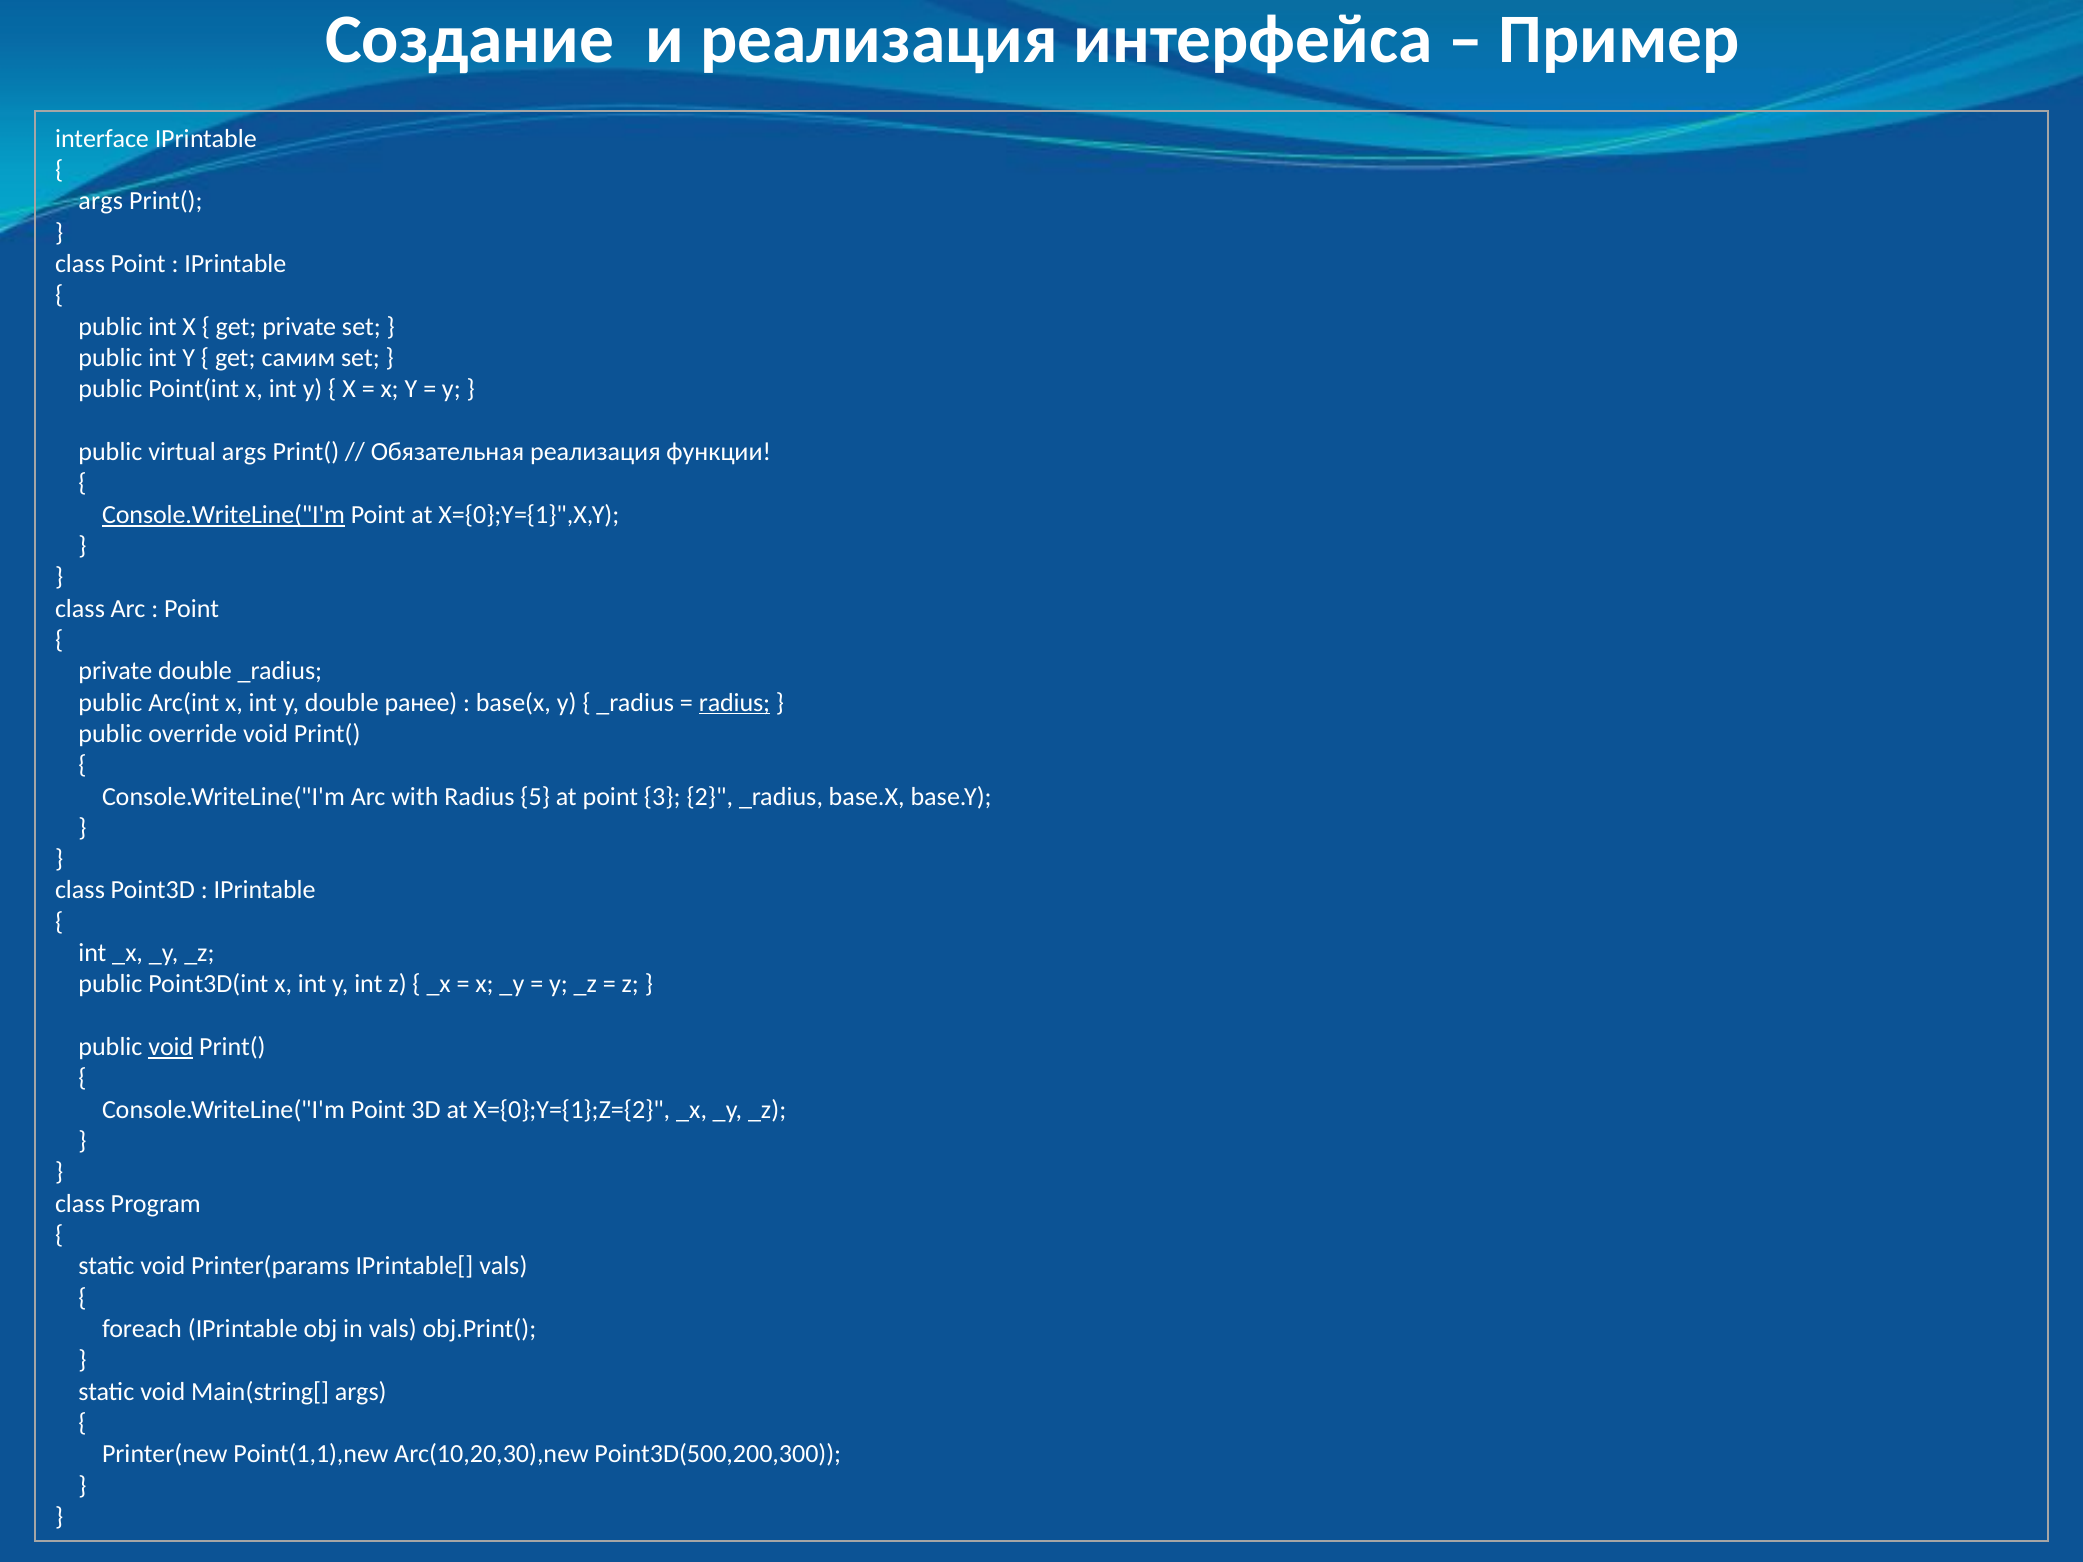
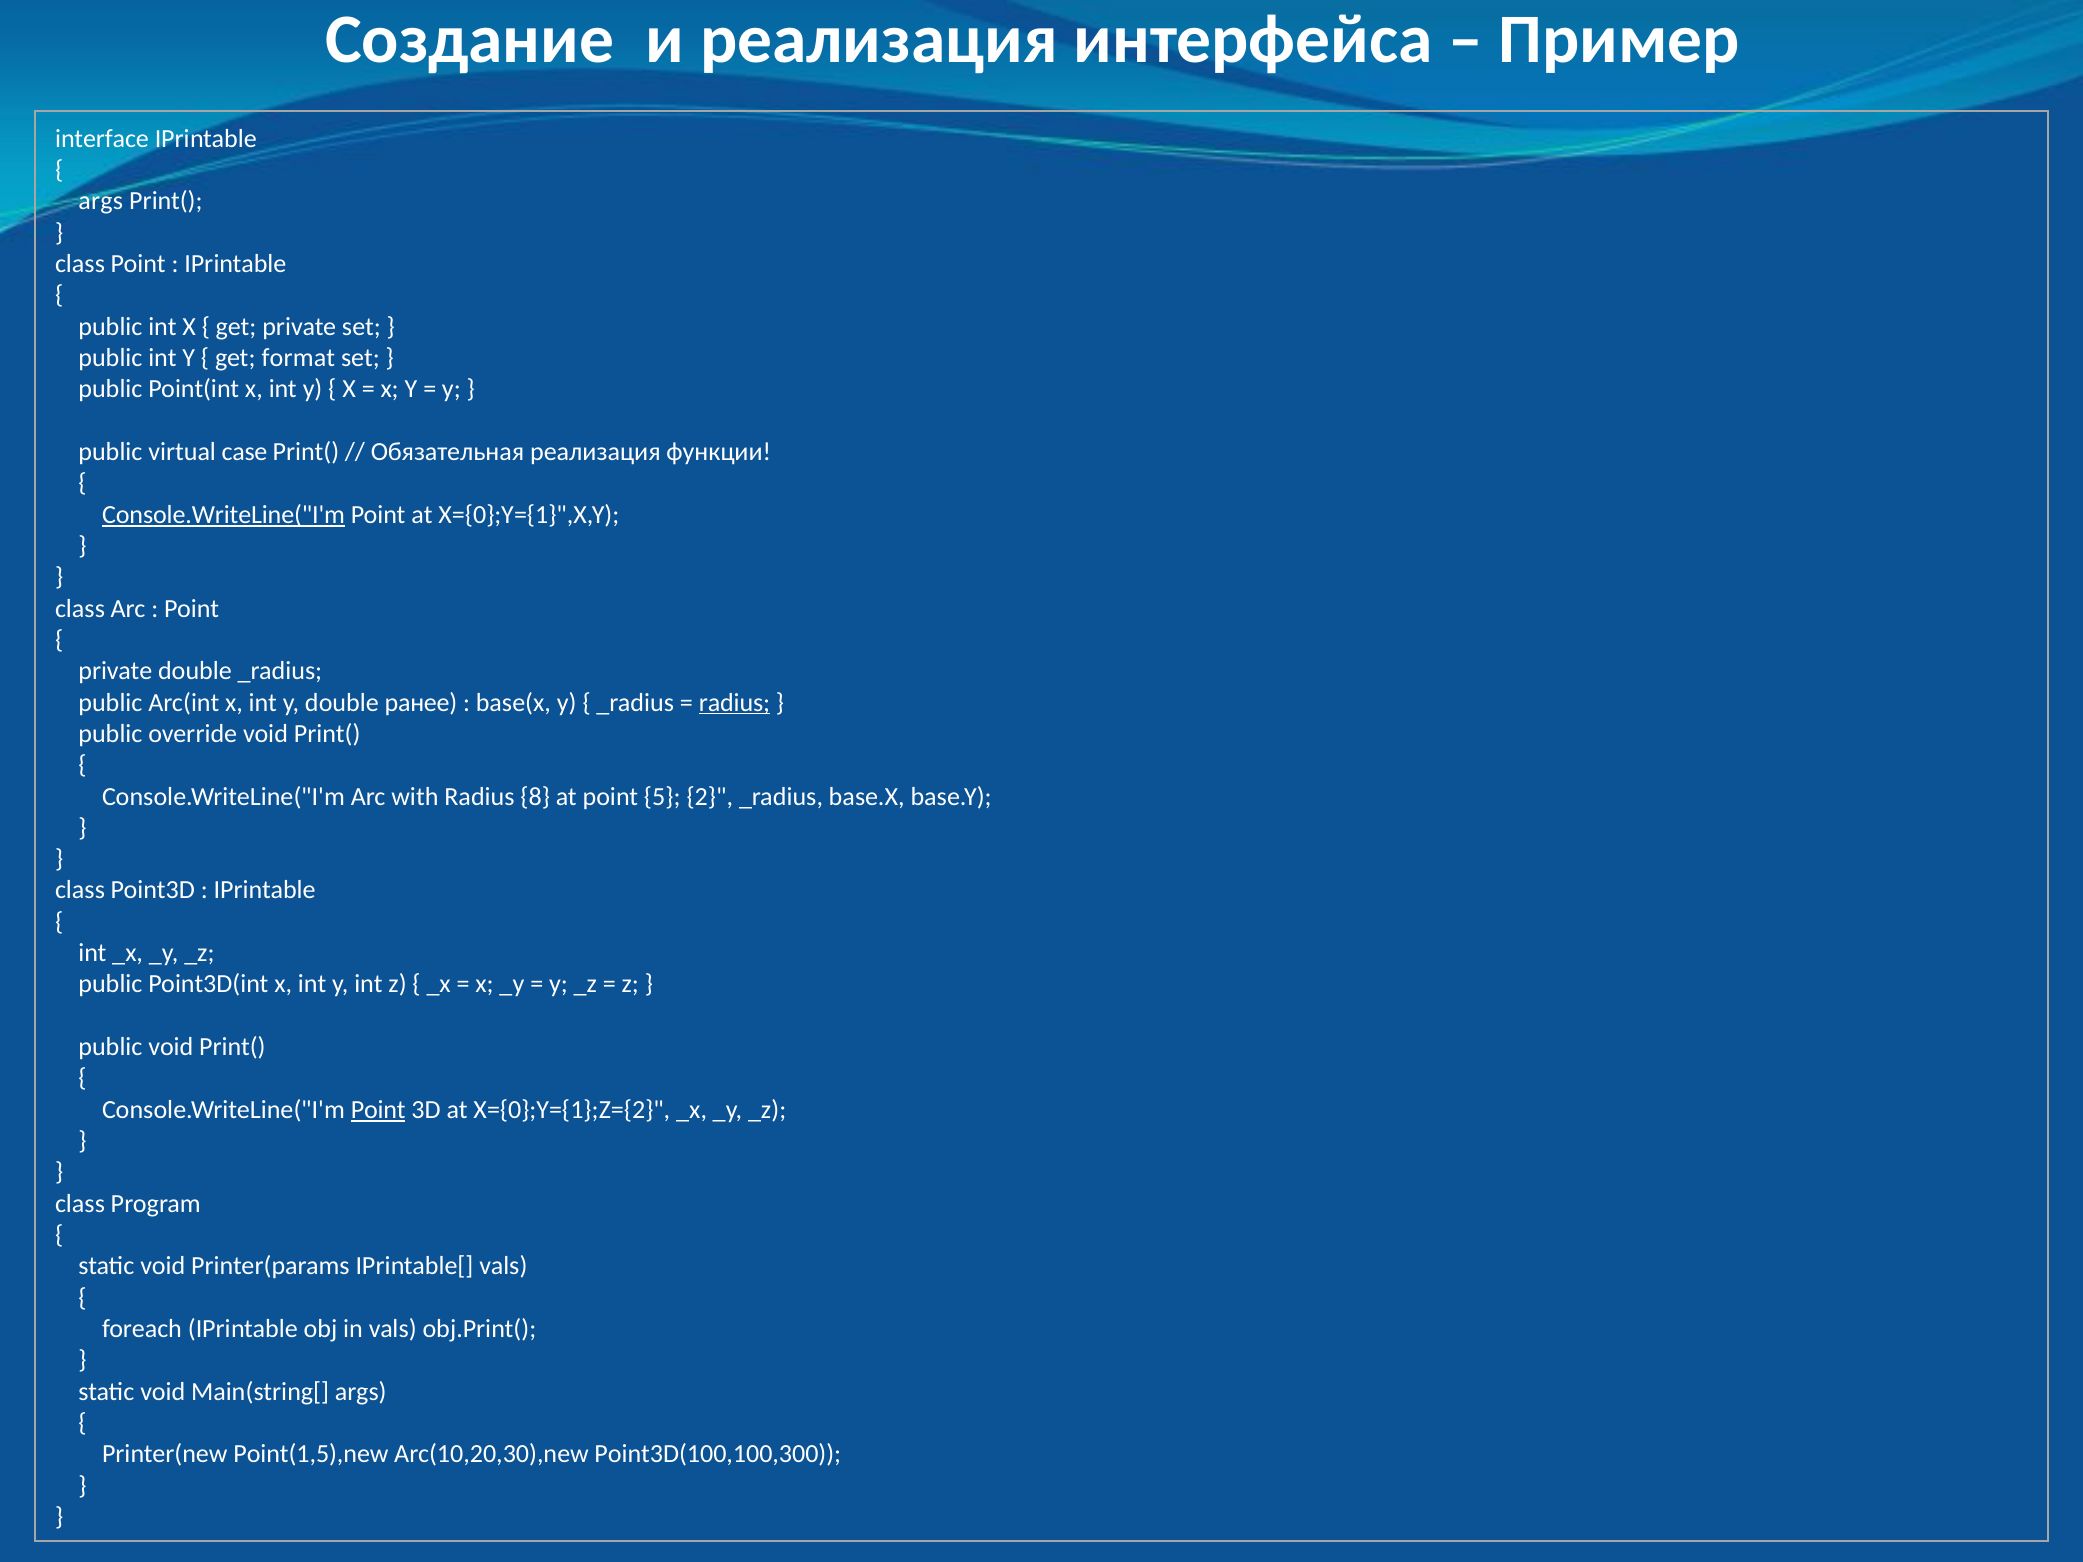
самим: самим -> format (298, 358)
virtual args: args -> case (244, 452)
5: 5 -> 8 (535, 797)
3: 3 -> 5 (662, 797)
void underline: present -> none (171, 1047)
Point underline: none -> present (378, 1110)
Point(1,1),new: Point(1,1),new -> Point(1,5),new (311, 1454)
Point3D(500,200,300: Point3D(500,200,300 -> Point3D(100,100,300 (718, 1454)
